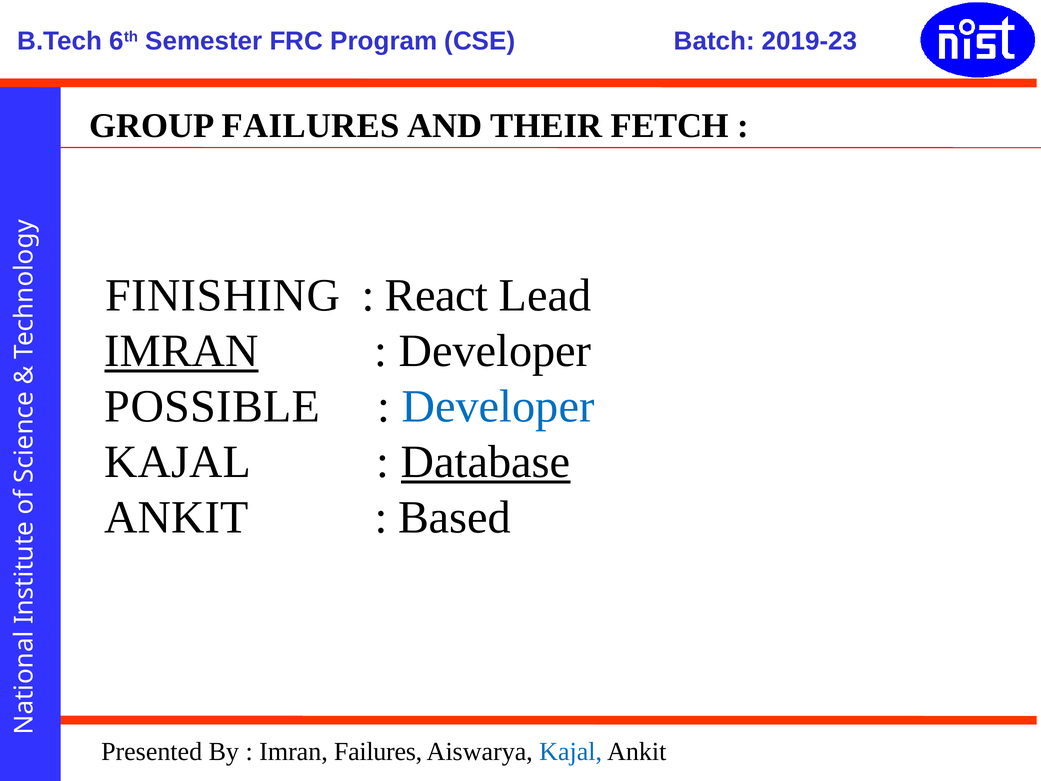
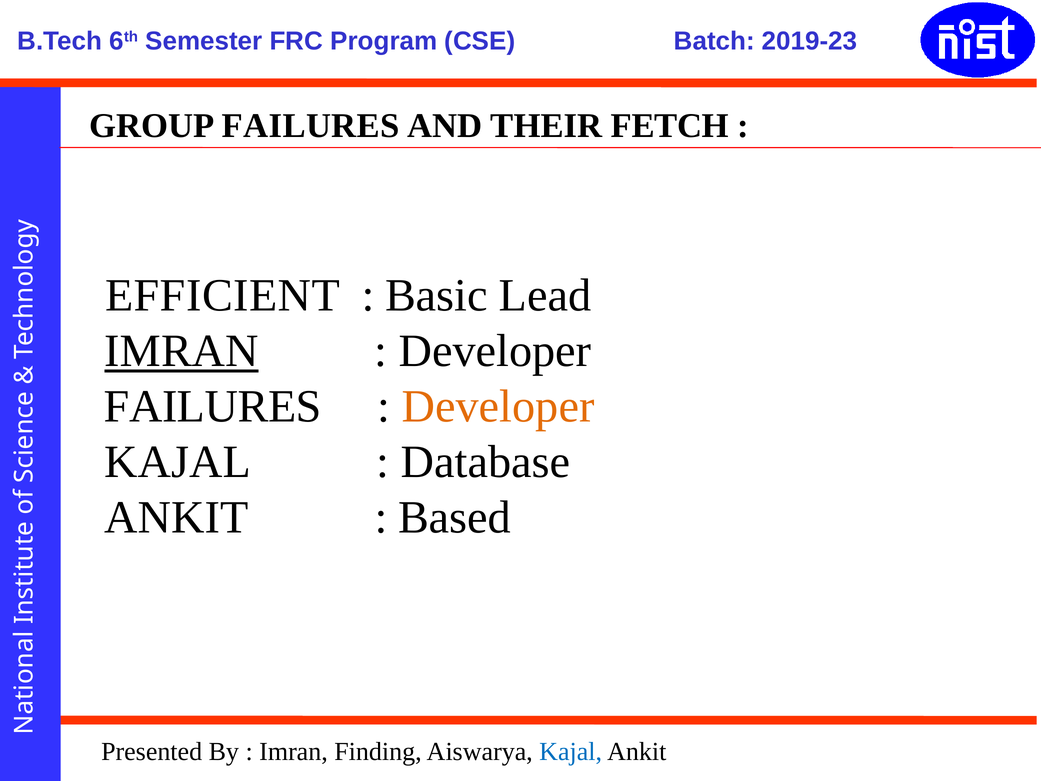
FINISHING: FINISHING -> EFFICIENT (223, 295)
React: React -> Basic (436, 295)
POSSIBLE: POSSIBLE -> FAILURES (213, 406)
Developer colour: blue -> orange (498, 406)
Database underline: present -> none (486, 462)
Imran Failures: Failures -> Finding (378, 751)
